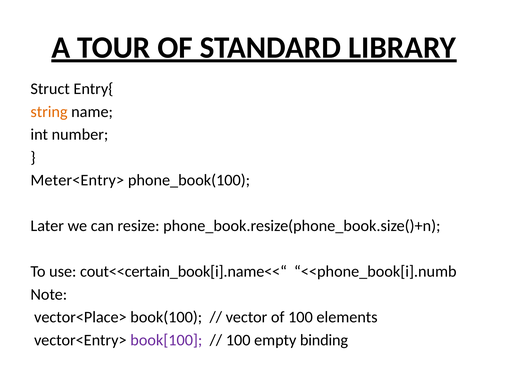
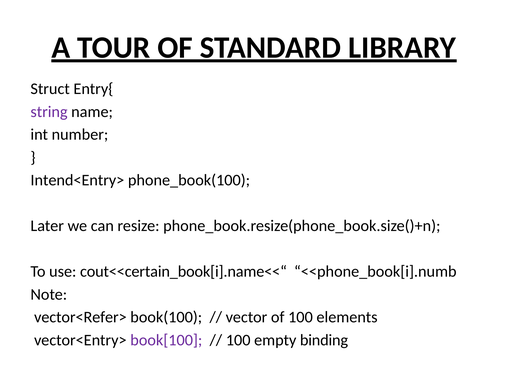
string colour: orange -> purple (49, 112)
Meter<Entry>: Meter<Entry> -> Intend<Entry> (77, 180)
vector<Place>: vector<Place> -> vector<Refer> (80, 317)
